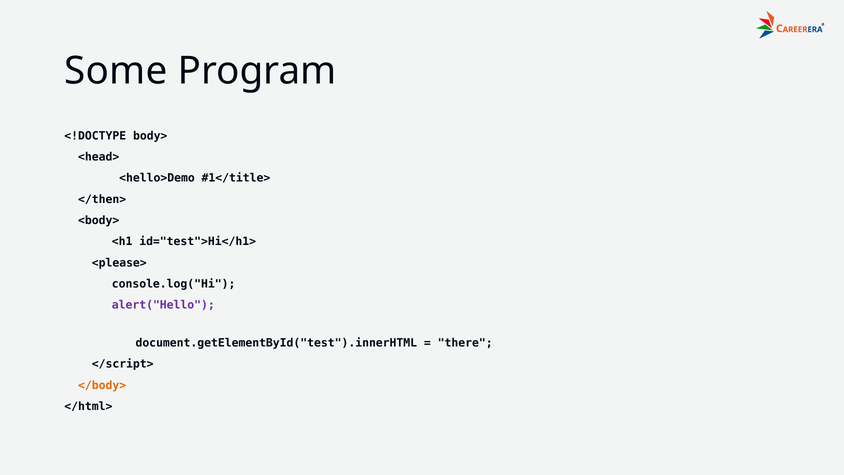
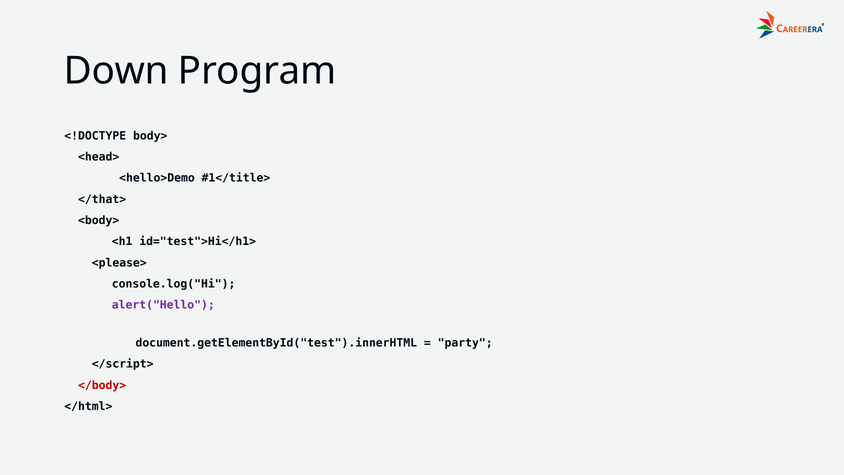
Some: Some -> Down (116, 71)
</then>: </then> -> </that> (102, 199)
there: there -> party (465, 343)
</body> colour: orange -> red (102, 385)
